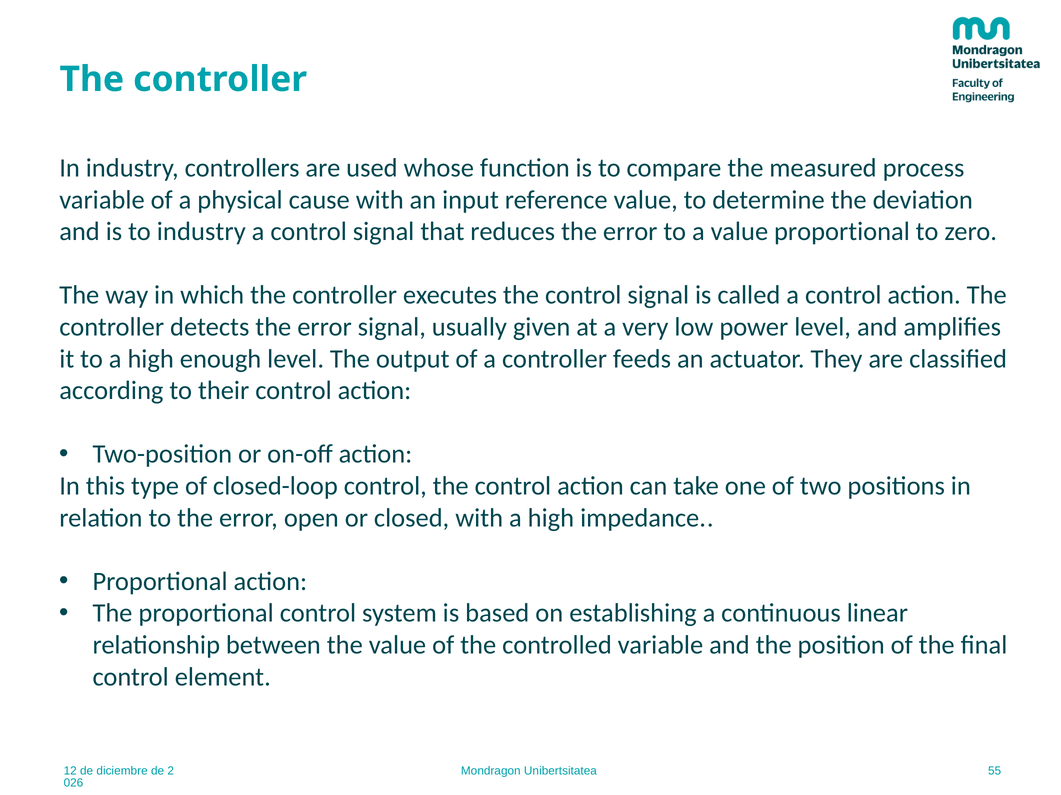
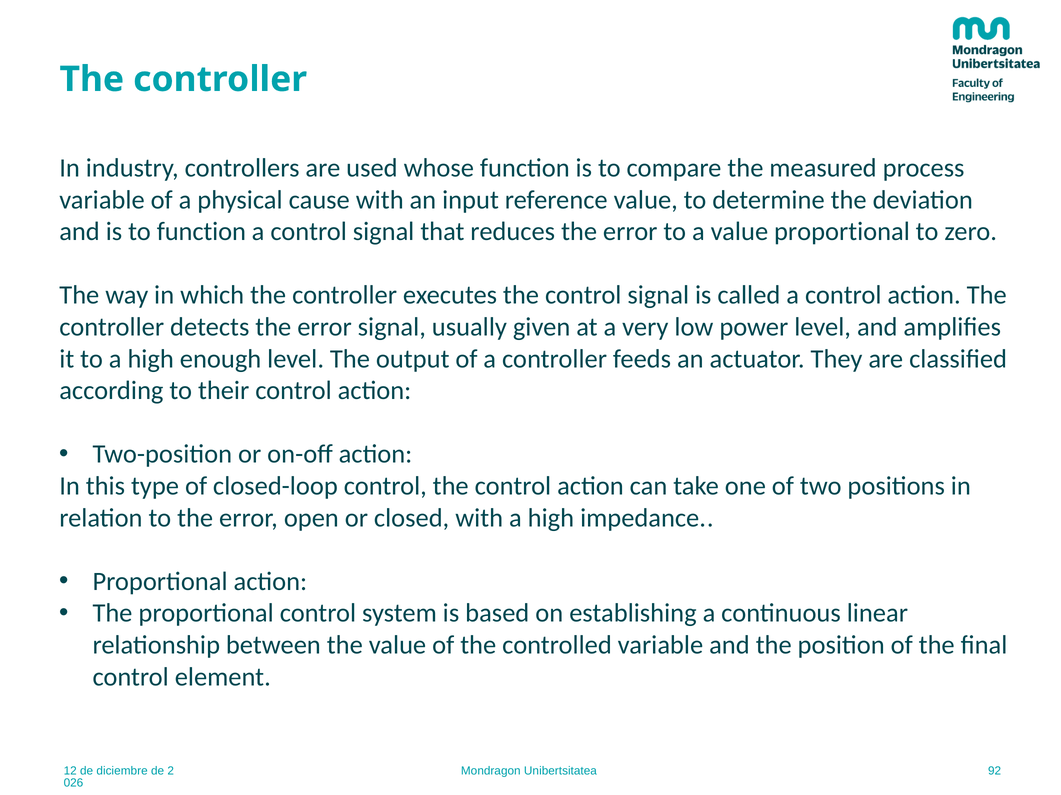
to industry: industry -> function (201, 232)
55: 55 -> 92 (995, 772)
